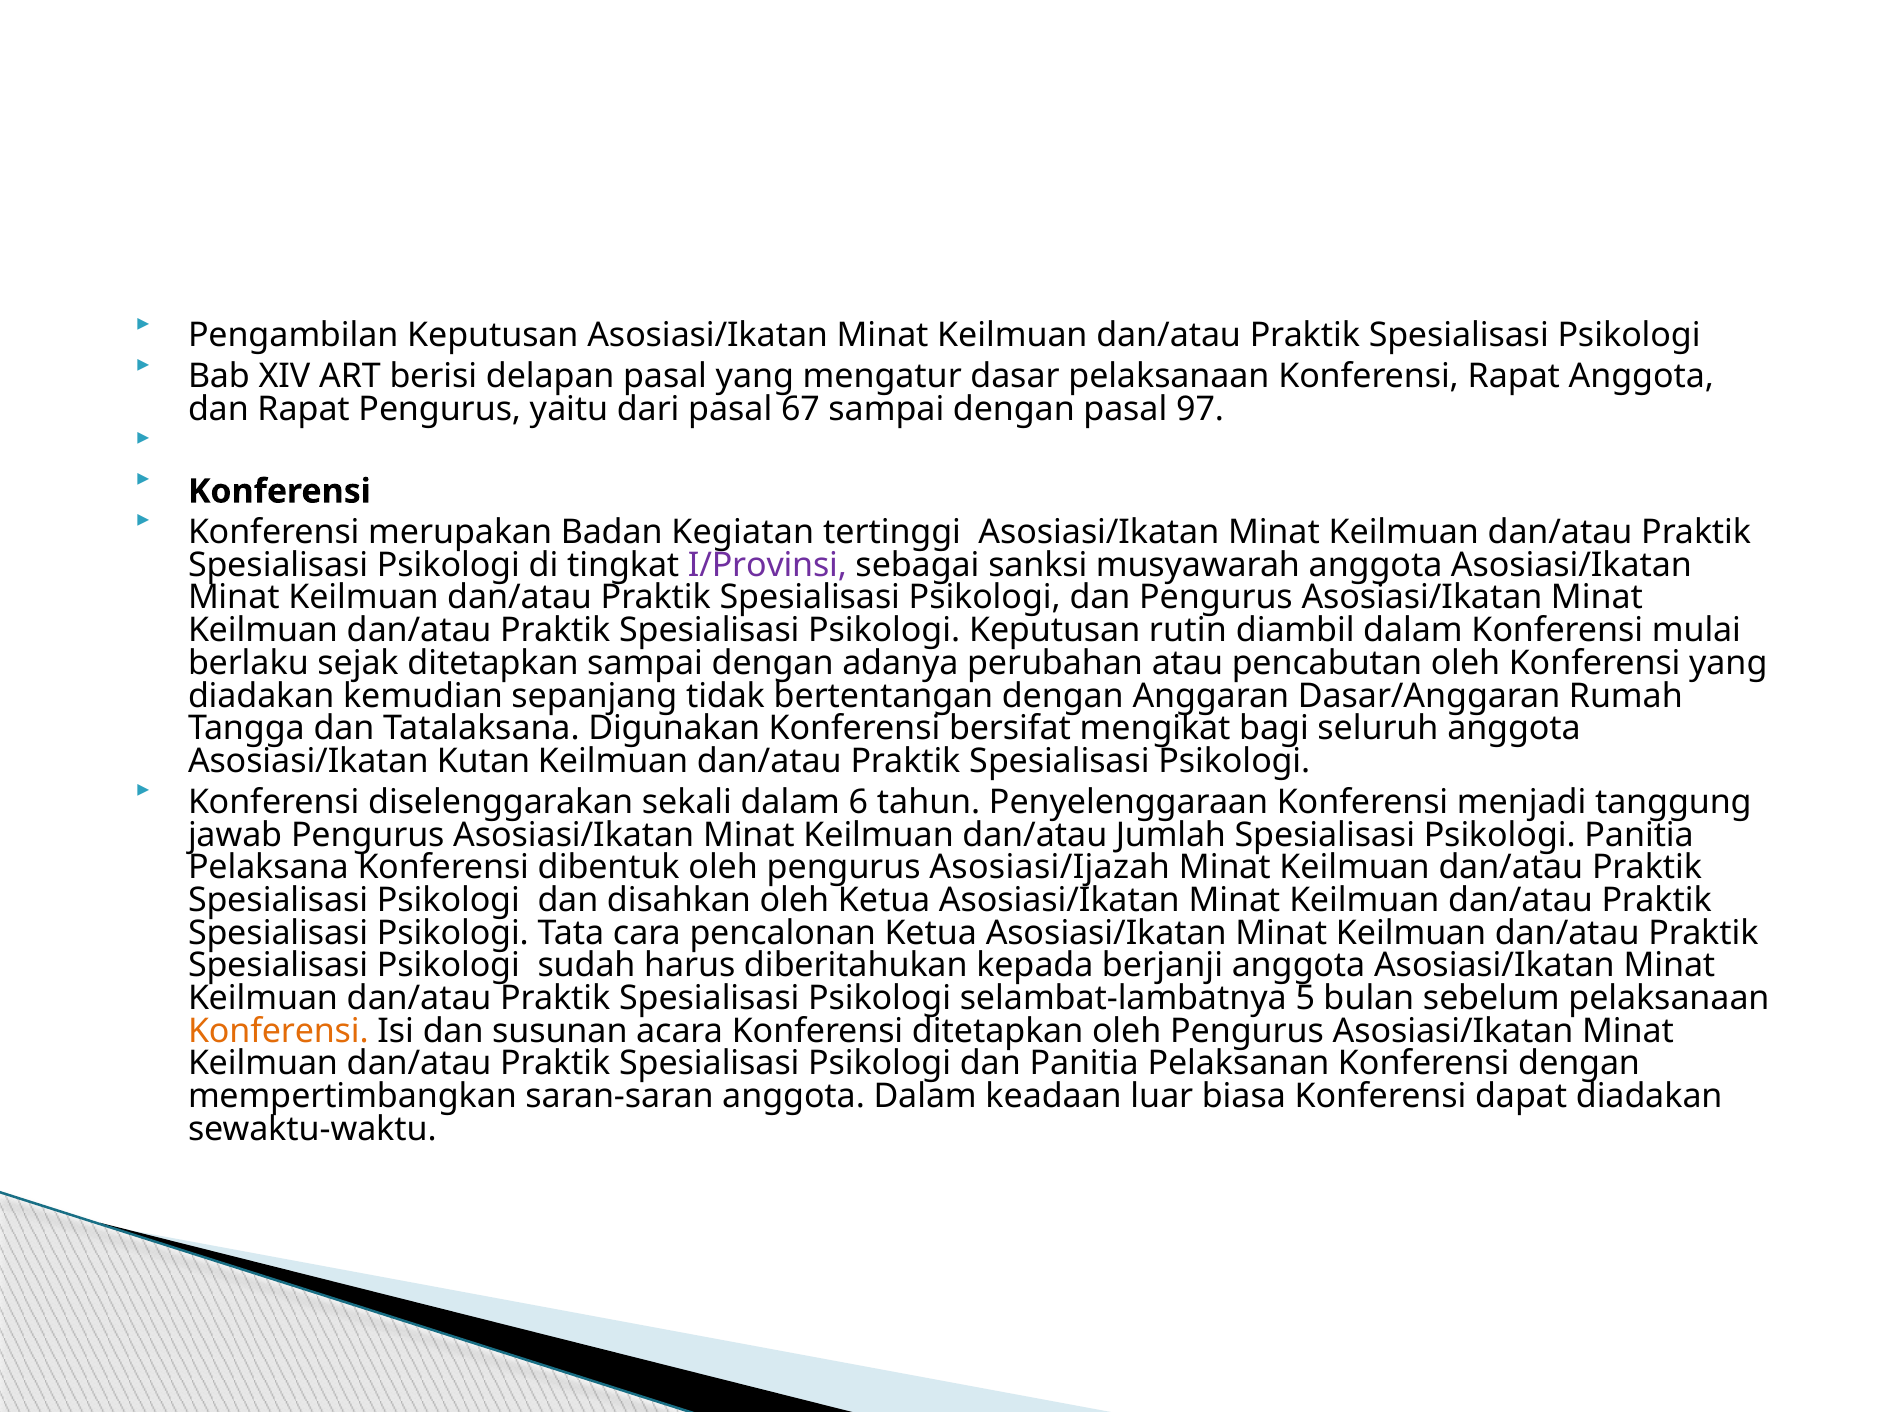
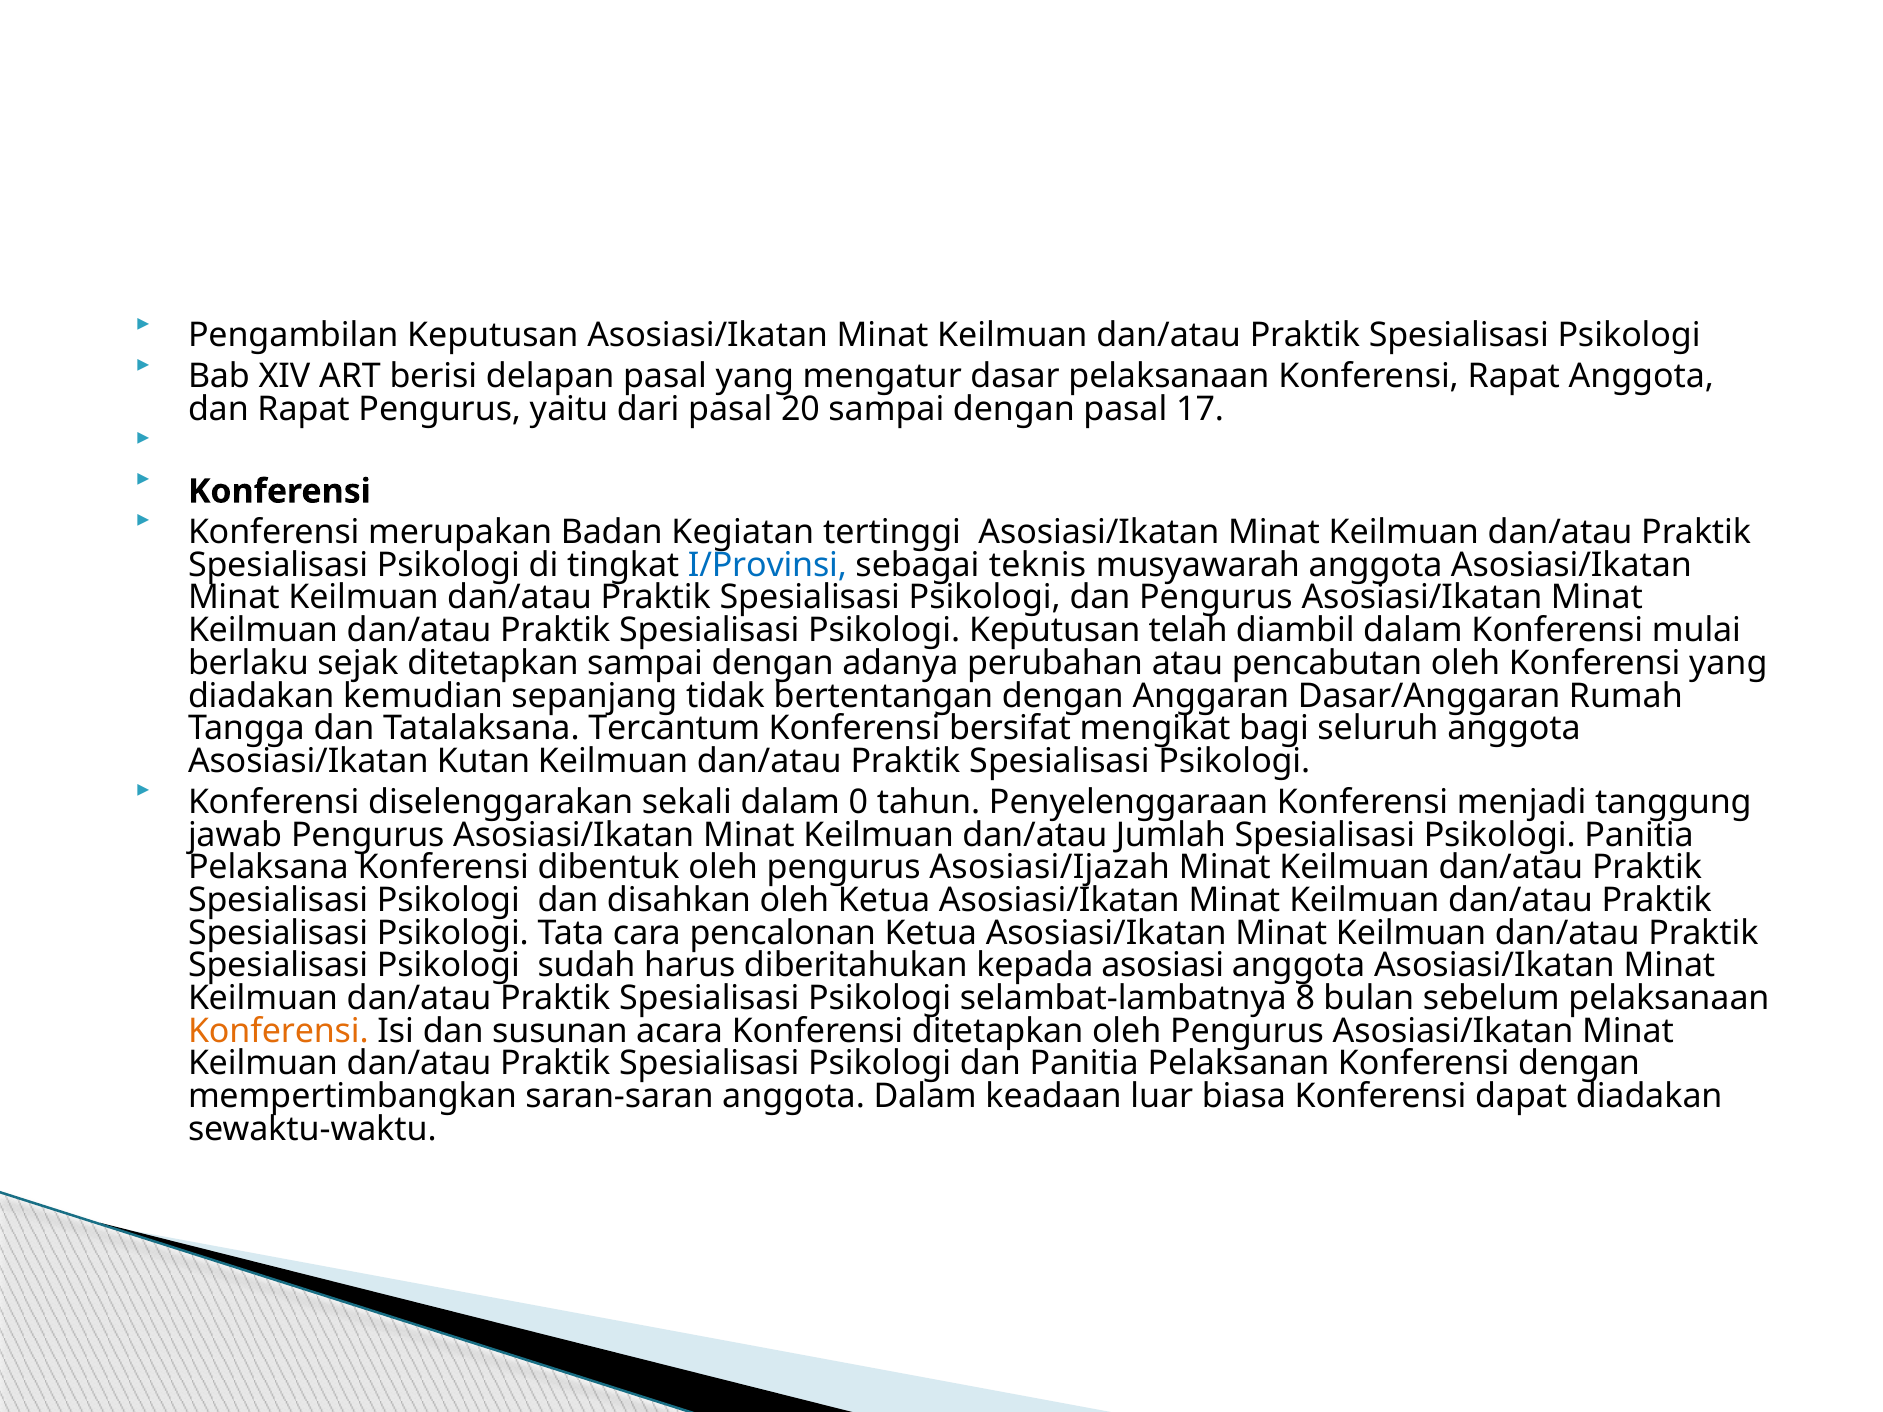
67: 67 -> 20 (800, 409)
97: 97 -> 17 (1200, 409)
I/Provinsi colour: purple -> blue (767, 565)
sanksi: sanksi -> teknis (1038, 565)
rutin: rutin -> telah (1188, 631)
Digunakan: Digunakan -> Tercantum (674, 729)
6: 6 -> 0 (858, 802)
berjanji: berjanji -> asosiasi (1163, 966)
5: 5 -> 8 (1305, 998)
